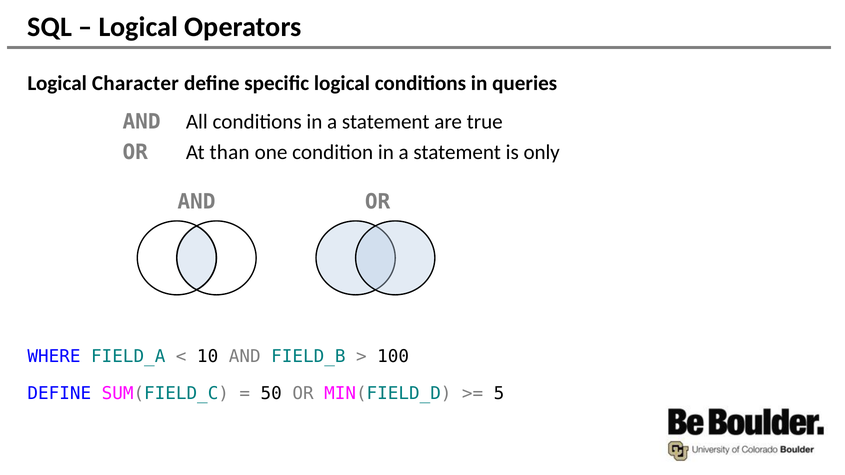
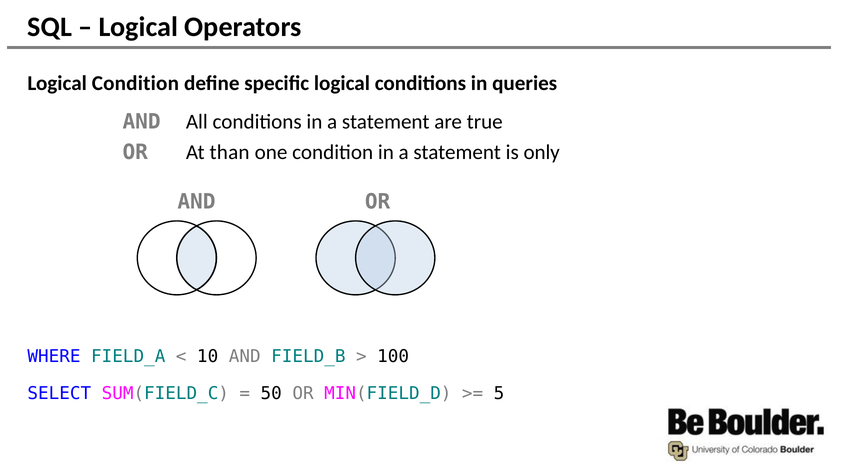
Logical Character: Character -> Condition (135, 83)
DEFINE: DEFINE -> SELECT (59, 394)
